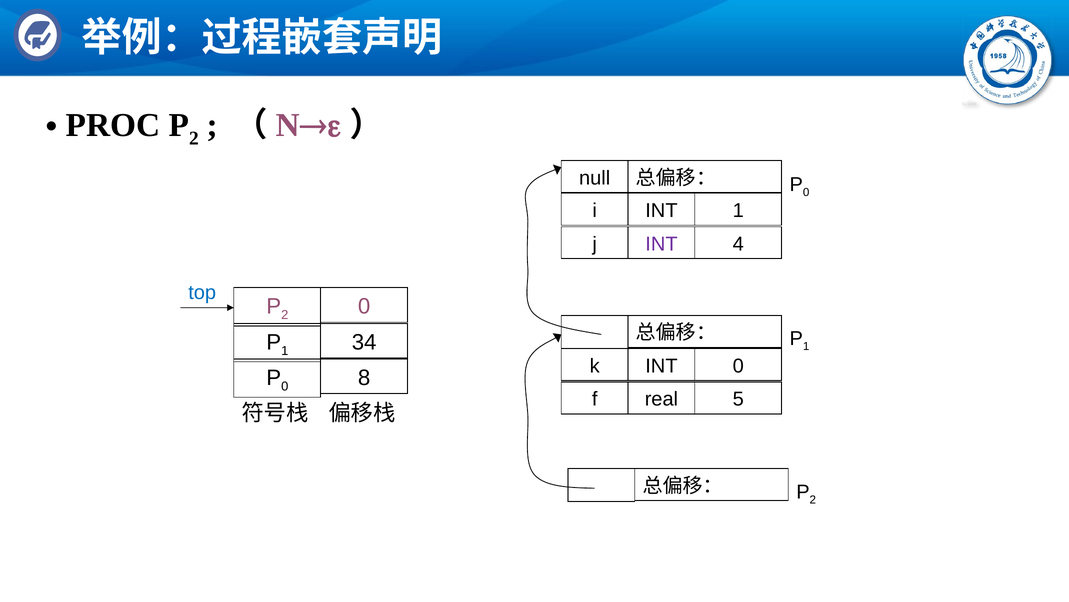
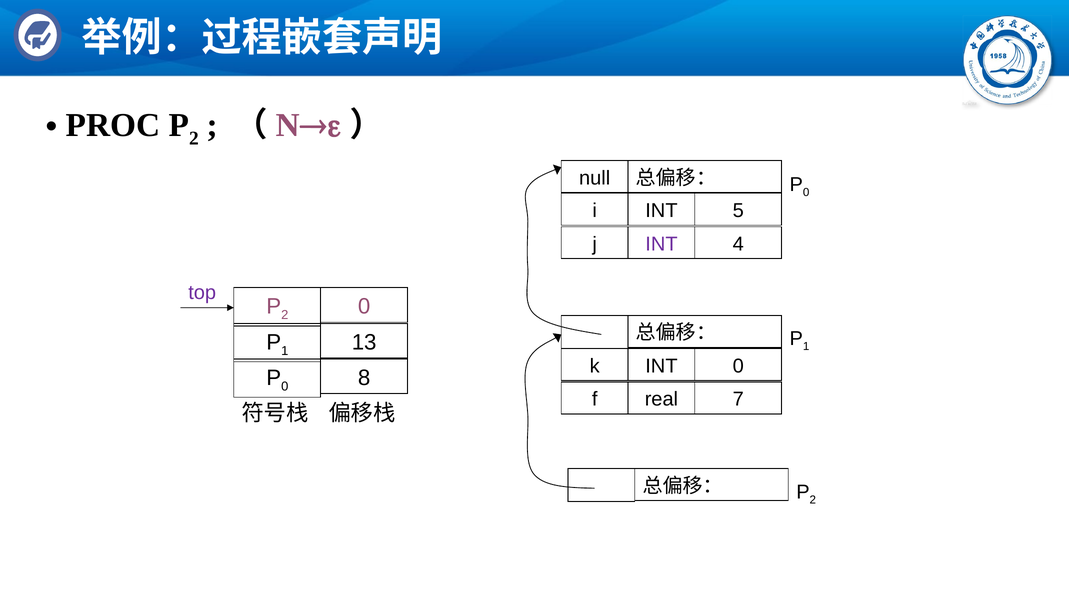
INT 1: 1 -> 5 (738, 210)
top colour: blue -> purple (202, 293)
34: 34 -> 13 (364, 342)
5: 5 -> 7 (738, 399)
